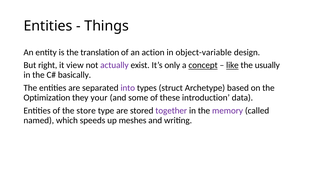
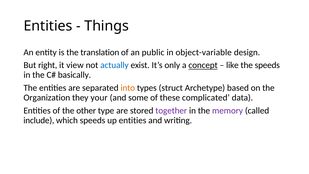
action: action -> public (153, 52)
actually colour: purple -> blue (114, 65)
like underline: present -> none (232, 65)
the usually: usually -> speeds (267, 65)
into colour: purple -> orange (128, 88)
Optimization: Optimization -> Organization (47, 98)
introduction: introduction -> complicated (206, 98)
store: store -> other (86, 111)
named: named -> include (39, 120)
up meshes: meshes -> entities (133, 120)
